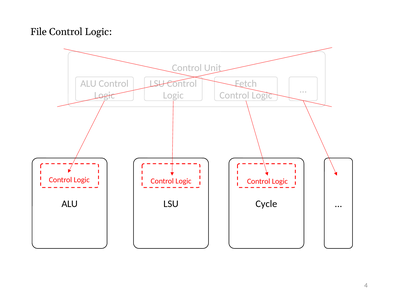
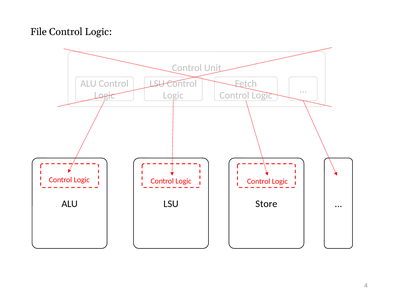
Cycle: Cycle -> Store (266, 204)
